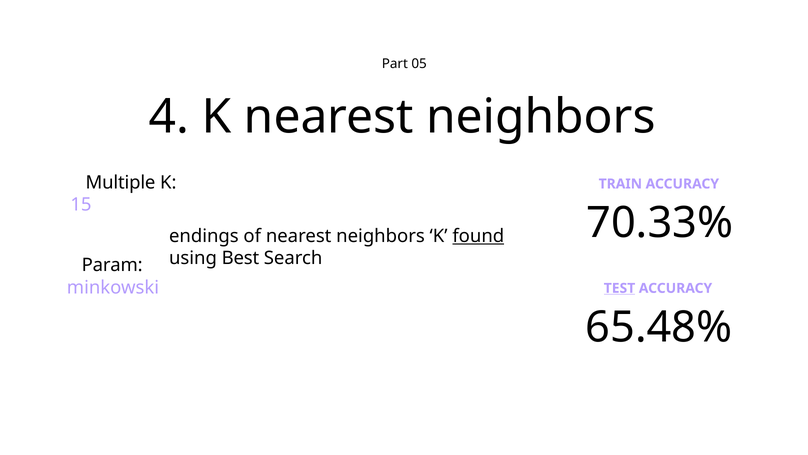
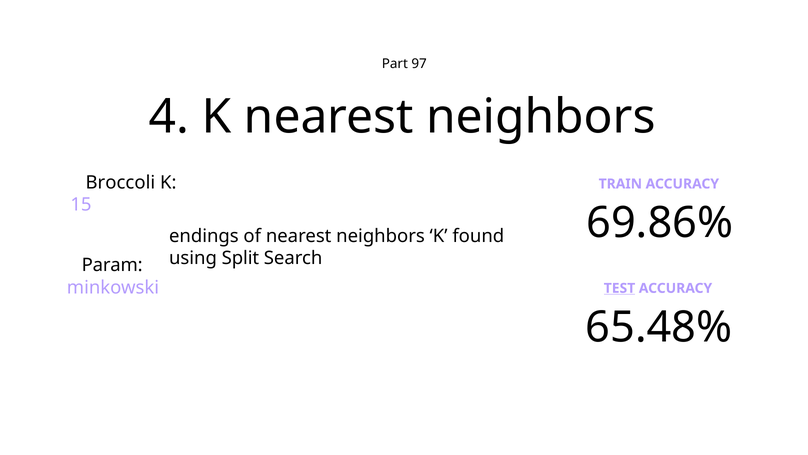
05: 05 -> 97 (419, 64)
Multiple: Multiple -> Broccoli (120, 182)
70.33%: 70.33% -> 69.86% (660, 223)
found underline: present -> none (478, 236)
Best: Best -> Split (240, 258)
